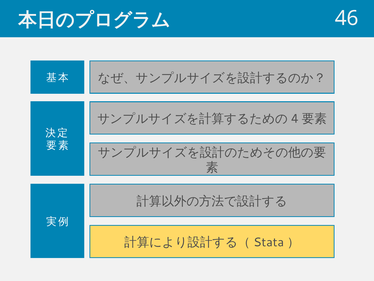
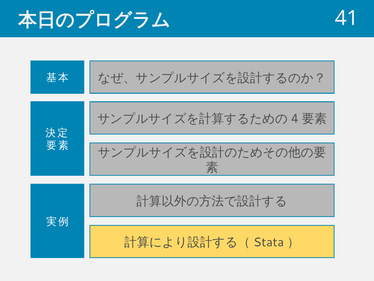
46: 46 -> 41 (347, 18)
